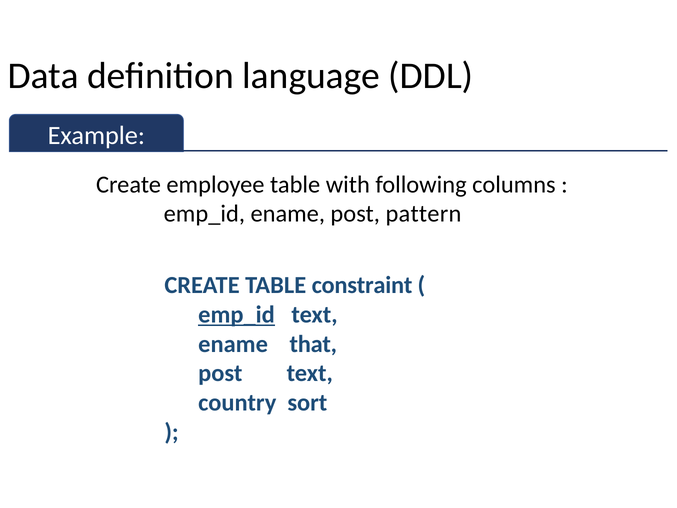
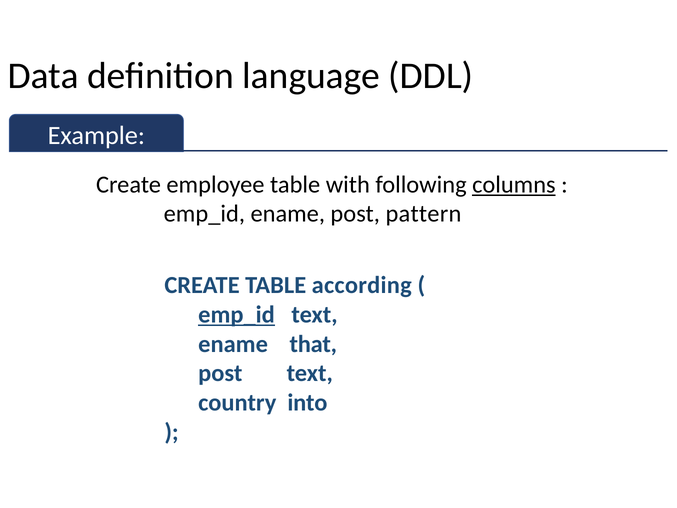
columns underline: none -> present (514, 185)
constraint: constraint -> according (362, 285)
sort: sort -> into (307, 403)
